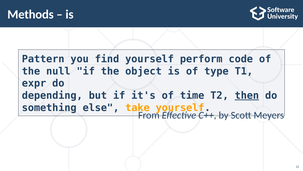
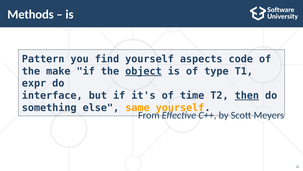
perform: perform -> aspects (201, 59)
null: null -> make (58, 71)
object underline: none -> present (143, 71)
depending: depending -> interface (52, 95)
take: take -> same (137, 107)
